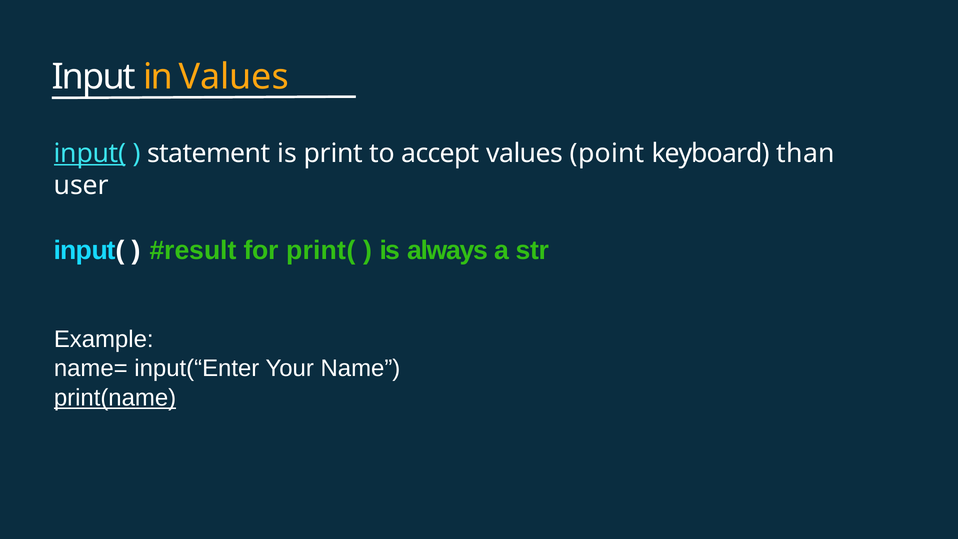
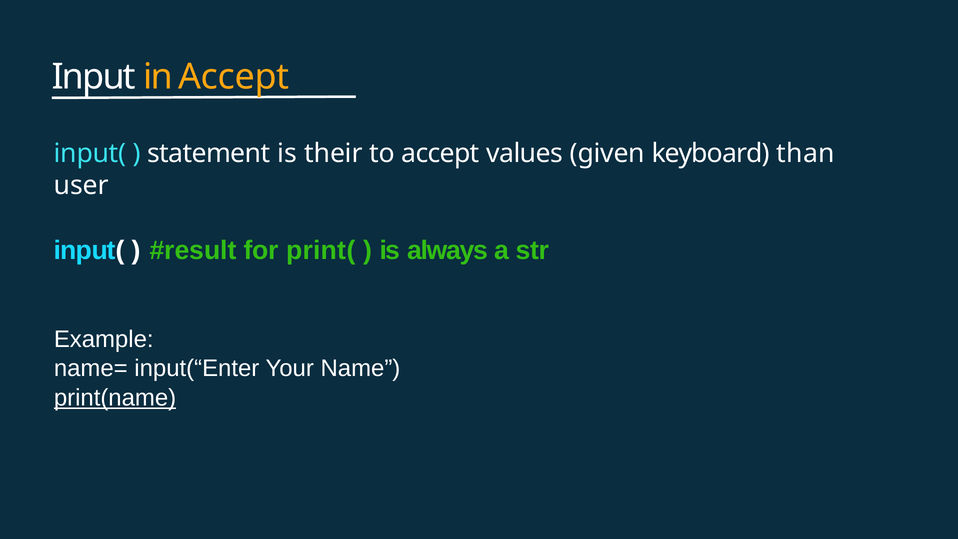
in Values: Values -> Accept (234, 77)
input( underline: present -> none (90, 153)
print: print -> their (333, 153)
point: point -> given (607, 153)
